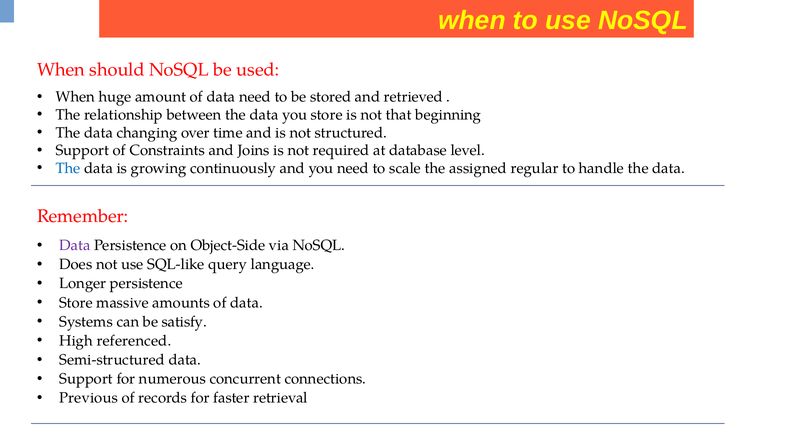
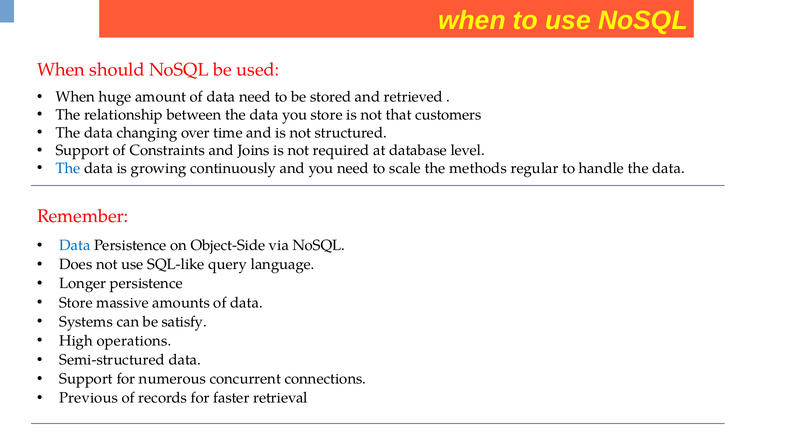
beginning: beginning -> customers (448, 115)
assigned: assigned -> methods (478, 168)
Data colour: purple -> blue (75, 245)
referenced: referenced -> operations (134, 341)
